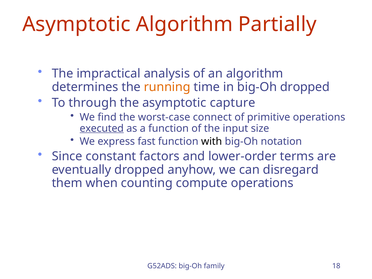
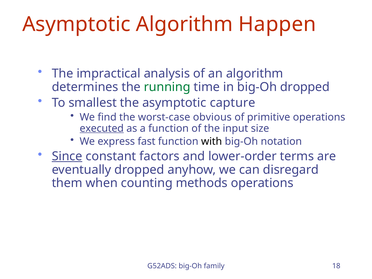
Partially: Partially -> Happen (277, 24)
running colour: orange -> green (167, 87)
through: through -> smallest (93, 103)
connect: connect -> obvious (212, 117)
Since underline: none -> present (67, 156)
compute: compute -> methods (202, 183)
